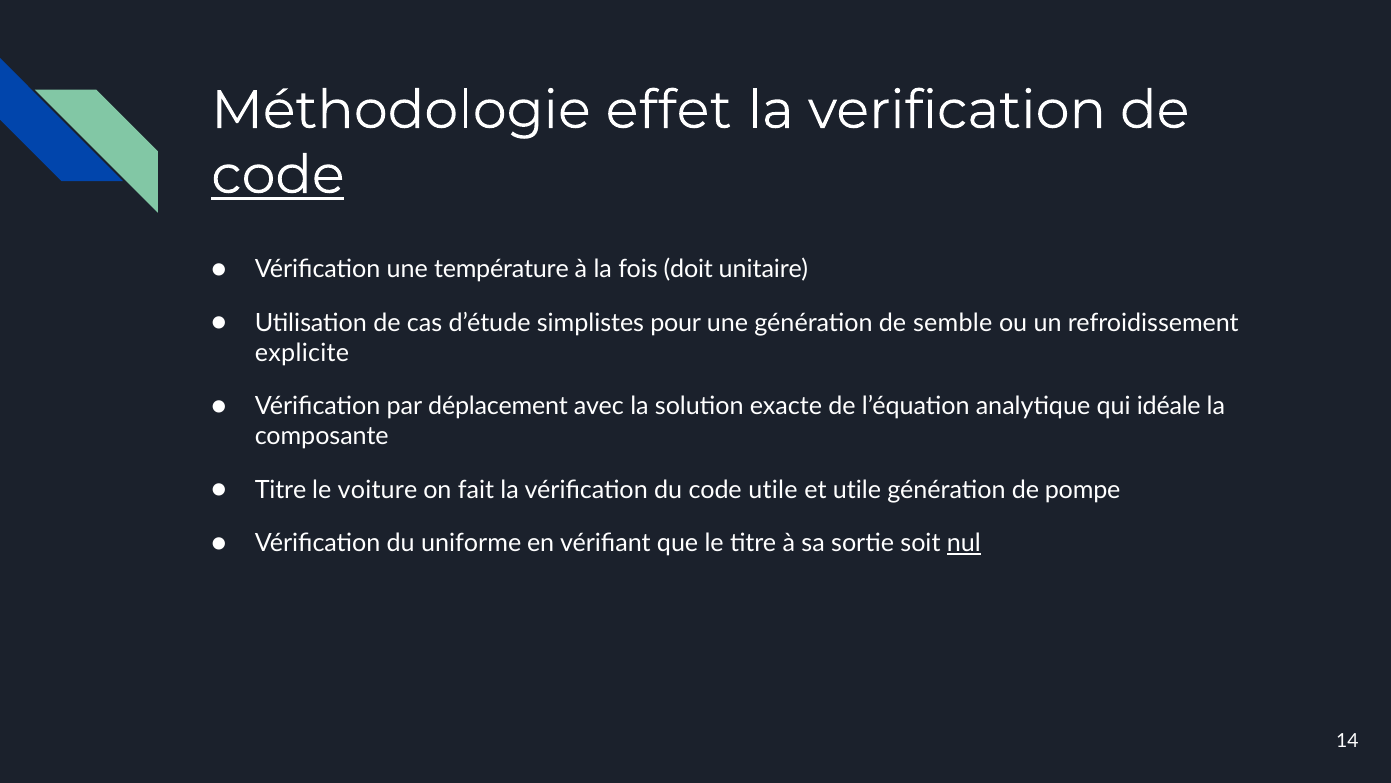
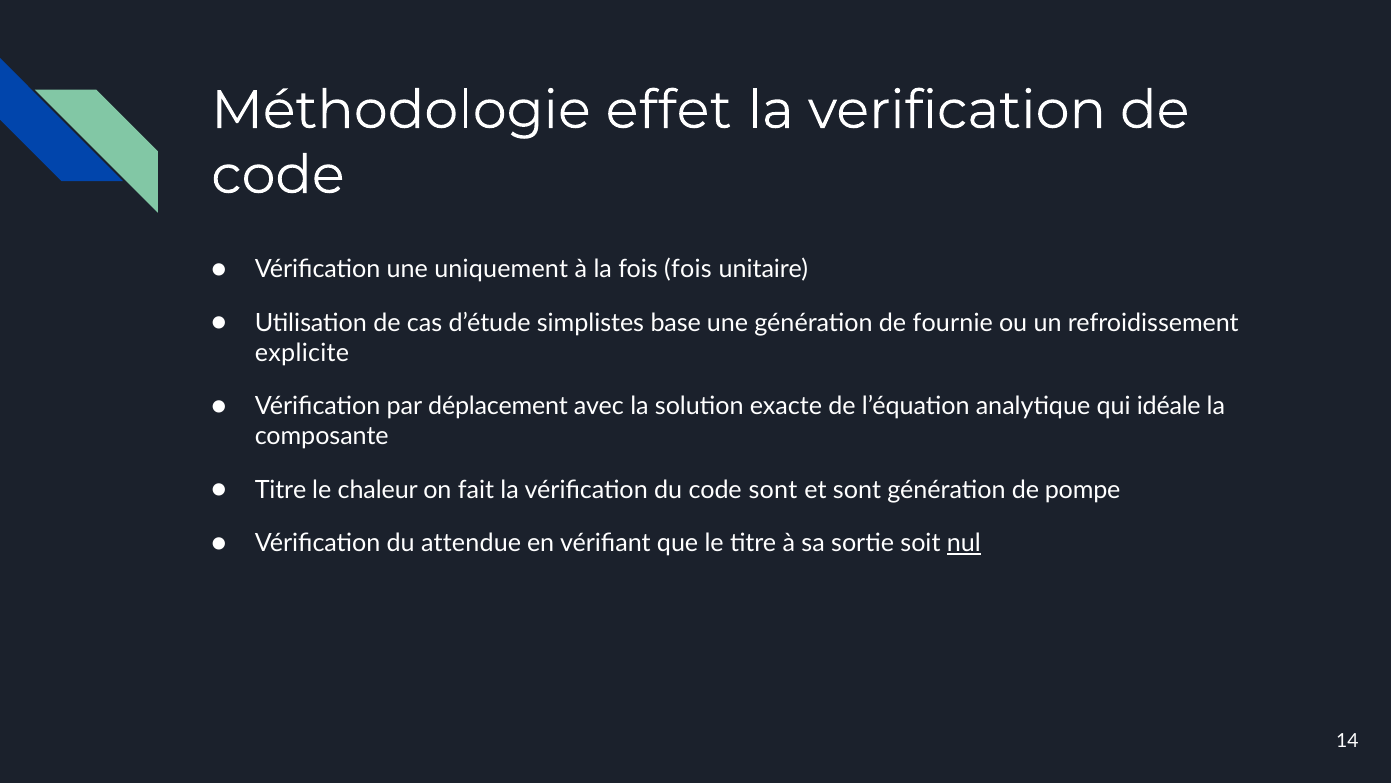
code underline: present -> none (278, 175)
température: température -> uniquement (501, 269)
fois doit: doit -> fois (688, 269)
pour: pour -> base (676, 323)
semble: semble -> fournie (953, 323)
voiture: voiture -> chaleur (378, 490)
code utile: utile -> sont (773, 490)
et utile: utile -> sont (857, 490)
uniforme: uniforme -> attendue (471, 543)
